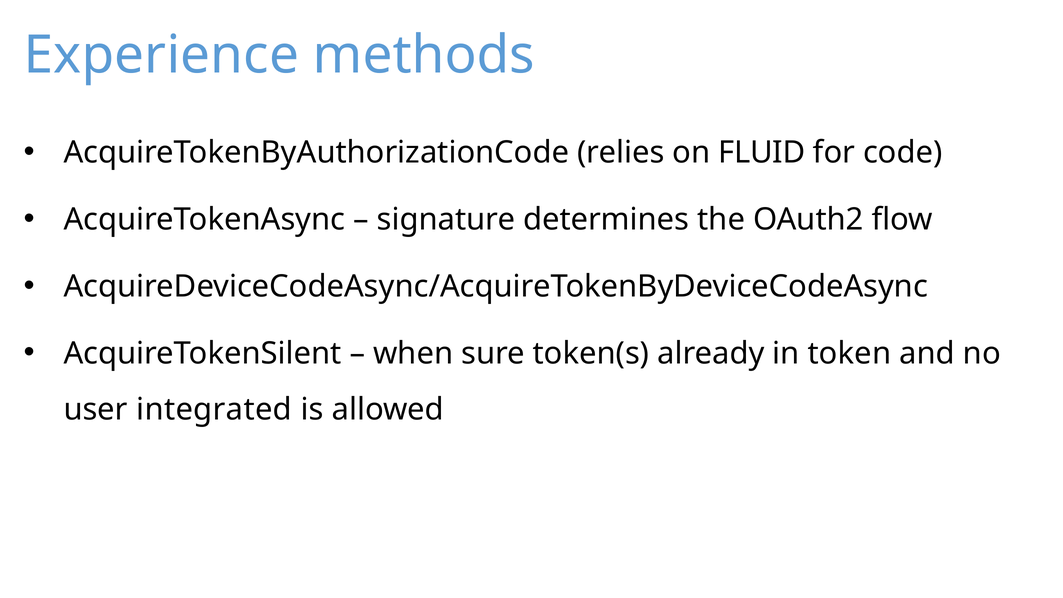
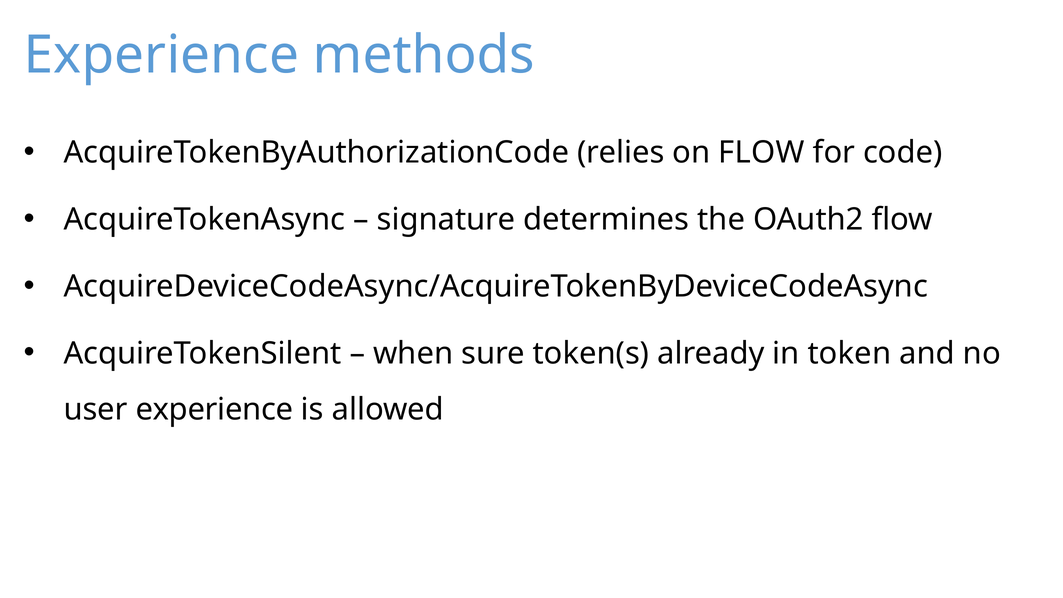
on FLUID: FLUID -> FLOW (761, 153)
user integrated: integrated -> experience (214, 409)
